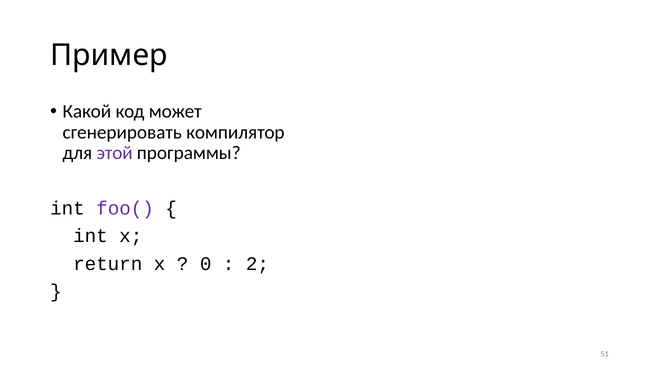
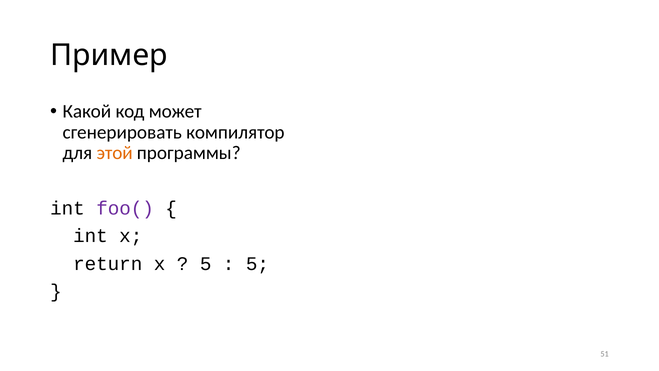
этой colour: purple -> orange (115, 153)
0: 0 -> 5 (206, 263)
2: 2 -> 5 (257, 263)
